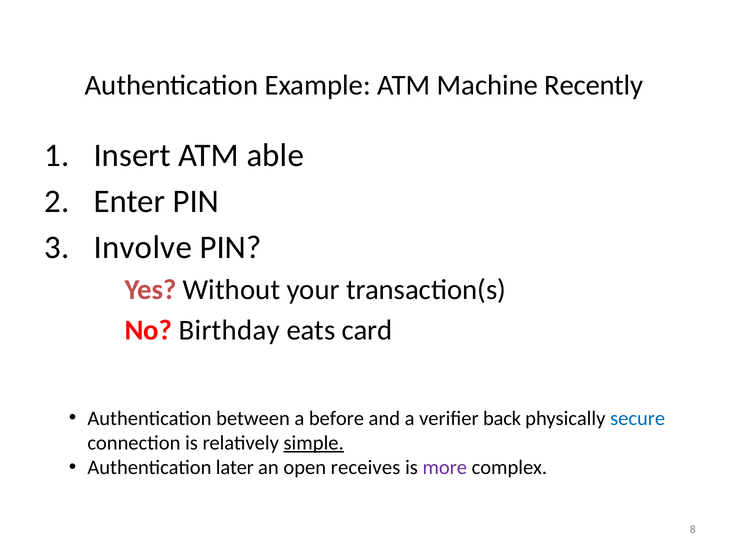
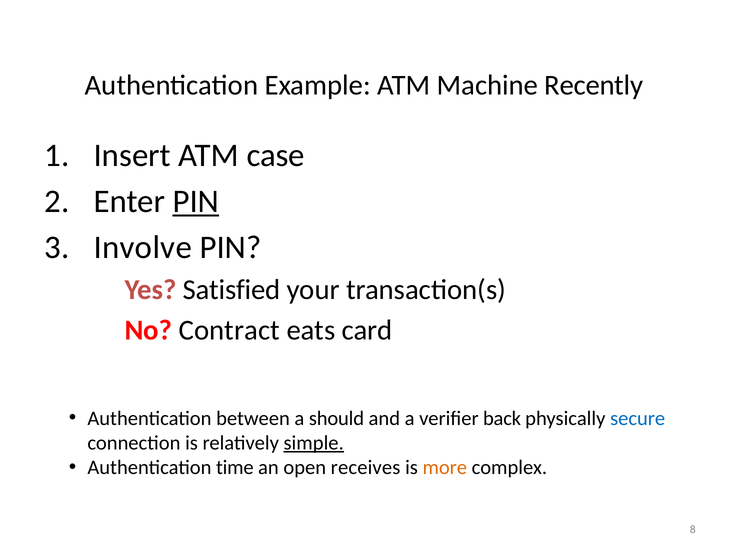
able: able -> case (276, 155)
PIN underline: none -> present (196, 201)
Without: Without -> Satisfied (232, 290)
Birthday: Birthday -> Contract (229, 330)
before: before -> should (336, 418)
later: later -> time (235, 468)
more colour: purple -> orange (445, 468)
